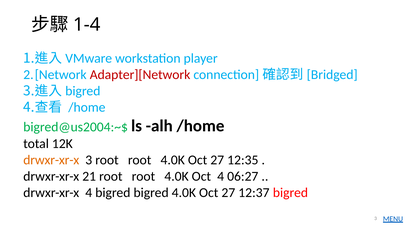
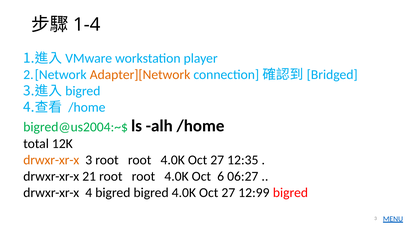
Adapter][Network colour: red -> orange (140, 75)
Oct 4: 4 -> 6 (221, 177)
12:37: 12:37 -> 12:99 (254, 193)
